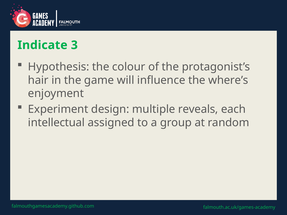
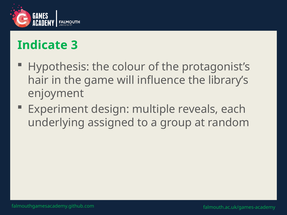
where’s: where’s -> library’s (228, 80)
intellectual: intellectual -> underlying (56, 123)
